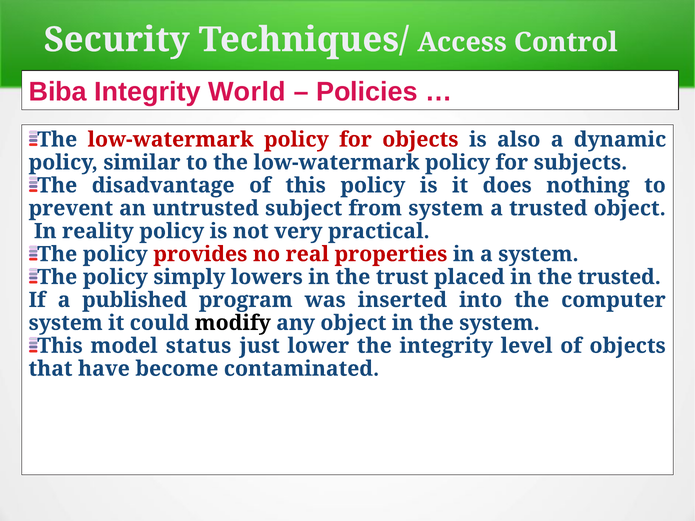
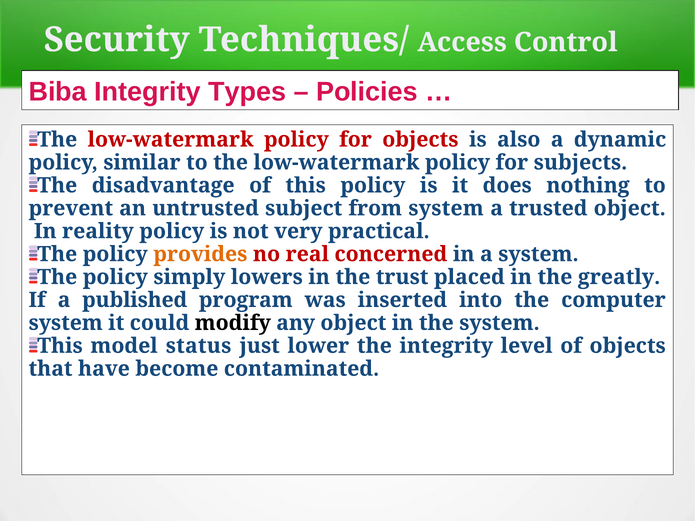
World: World -> Types (247, 92)
provides colour: red -> orange (200, 254)
properties: properties -> concerned (391, 254)
the trusted: trusted -> greatly (619, 277)
